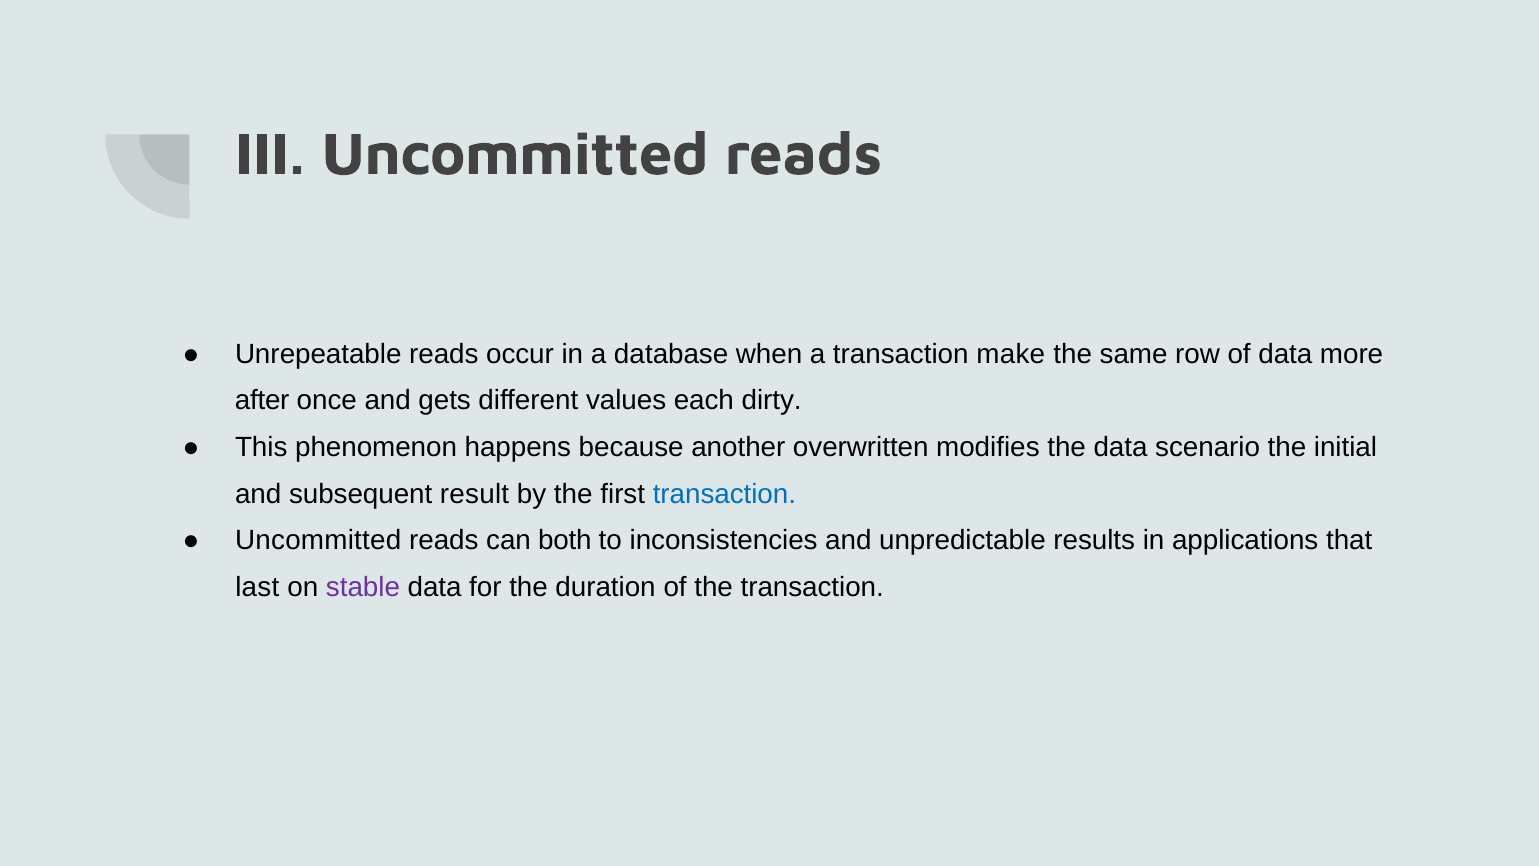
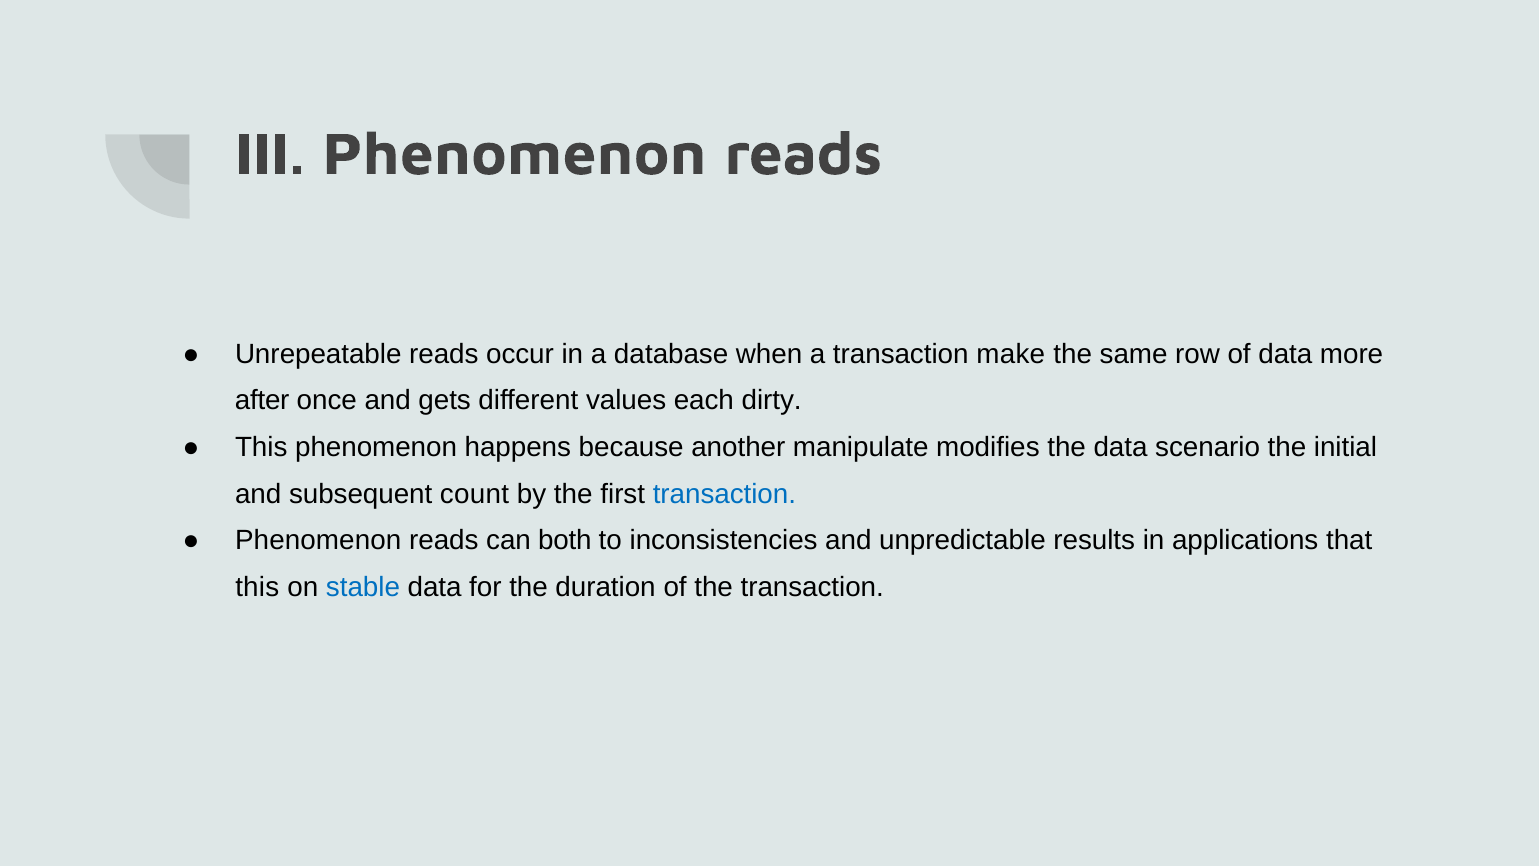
III Uncommitted: Uncommitted -> Phenomenon (514, 154)
overwritten: overwritten -> manipulate (861, 447)
result: result -> count (475, 494)
Uncommitted: Uncommitted -> Phenomenon (318, 540)
last: last -> this (257, 587)
stable colour: purple -> blue (363, 587)
